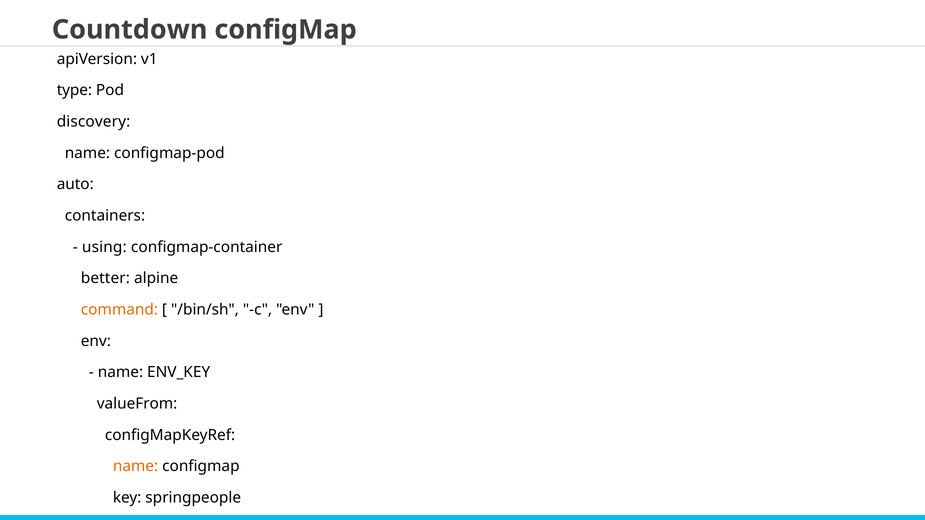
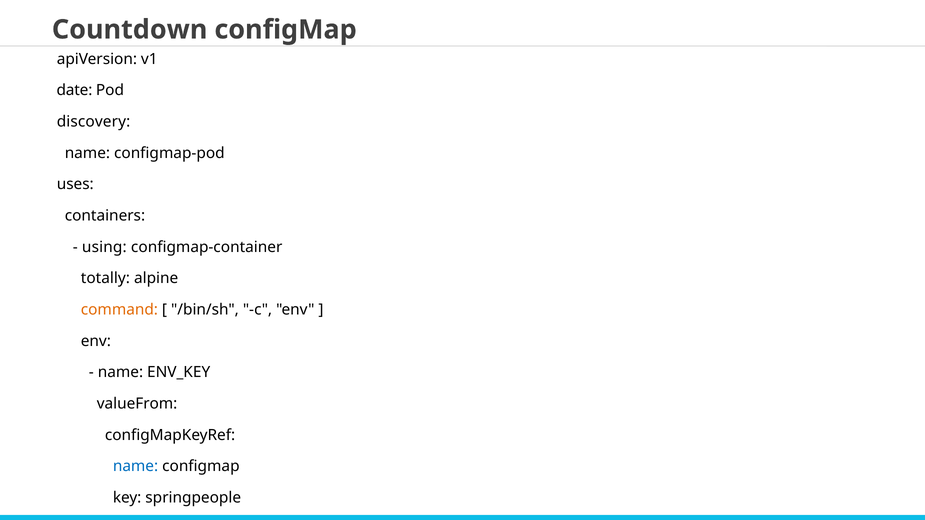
type: type -> date (74, 90)
auto: auto -> uses (75, 184)
better: better -> totally (105, 278)
name colour: orange -> blue (136, 467)
